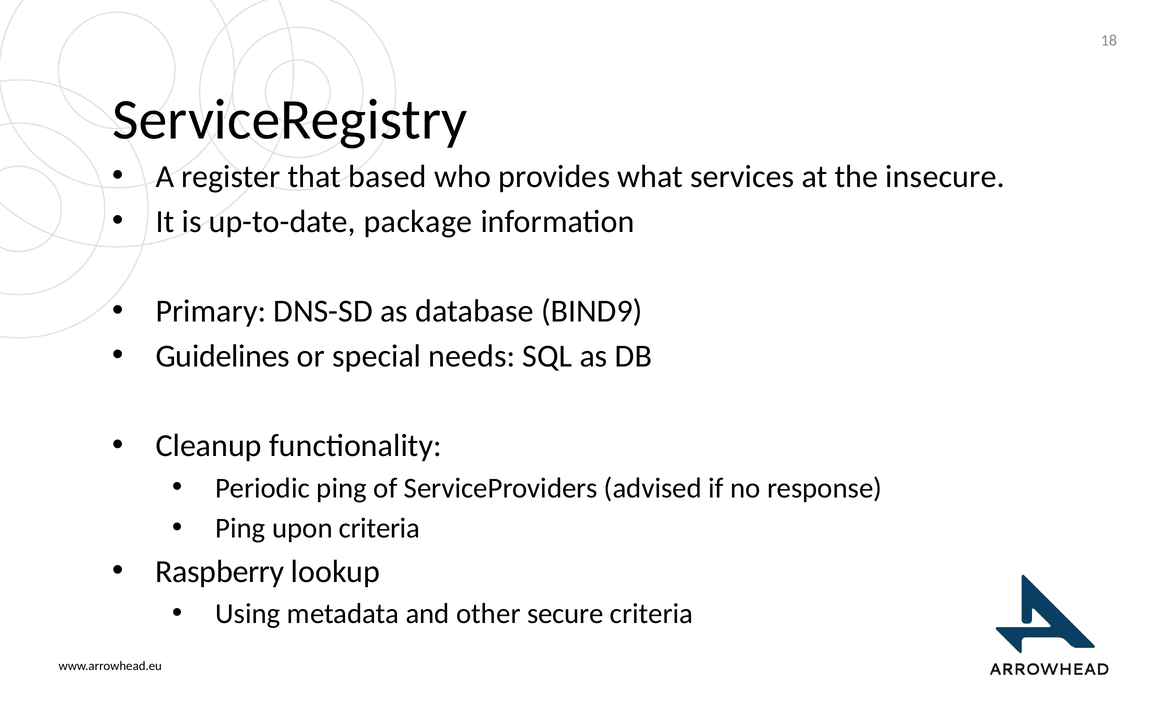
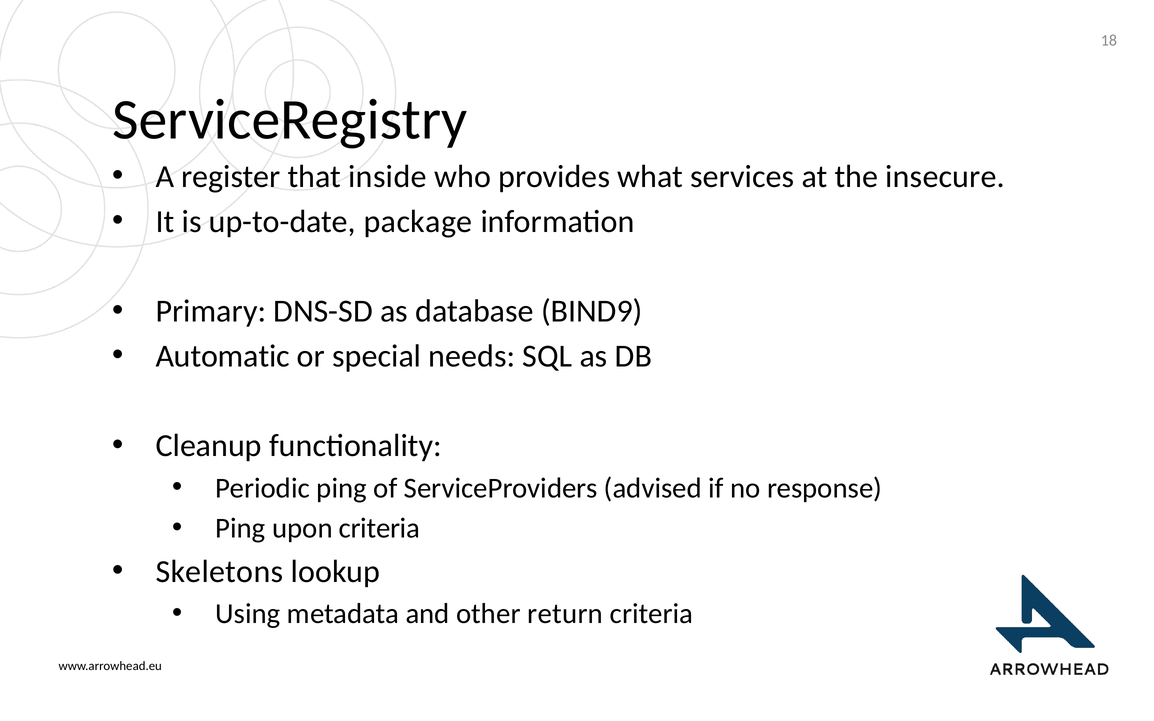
based: based -> inside (387, 177)
Guidelines: Guidelines -> Automatic (223, 356)
Raspberry: Raspberry -> Skeletons (219, 572)
secure: secure -> return (565, 614)
